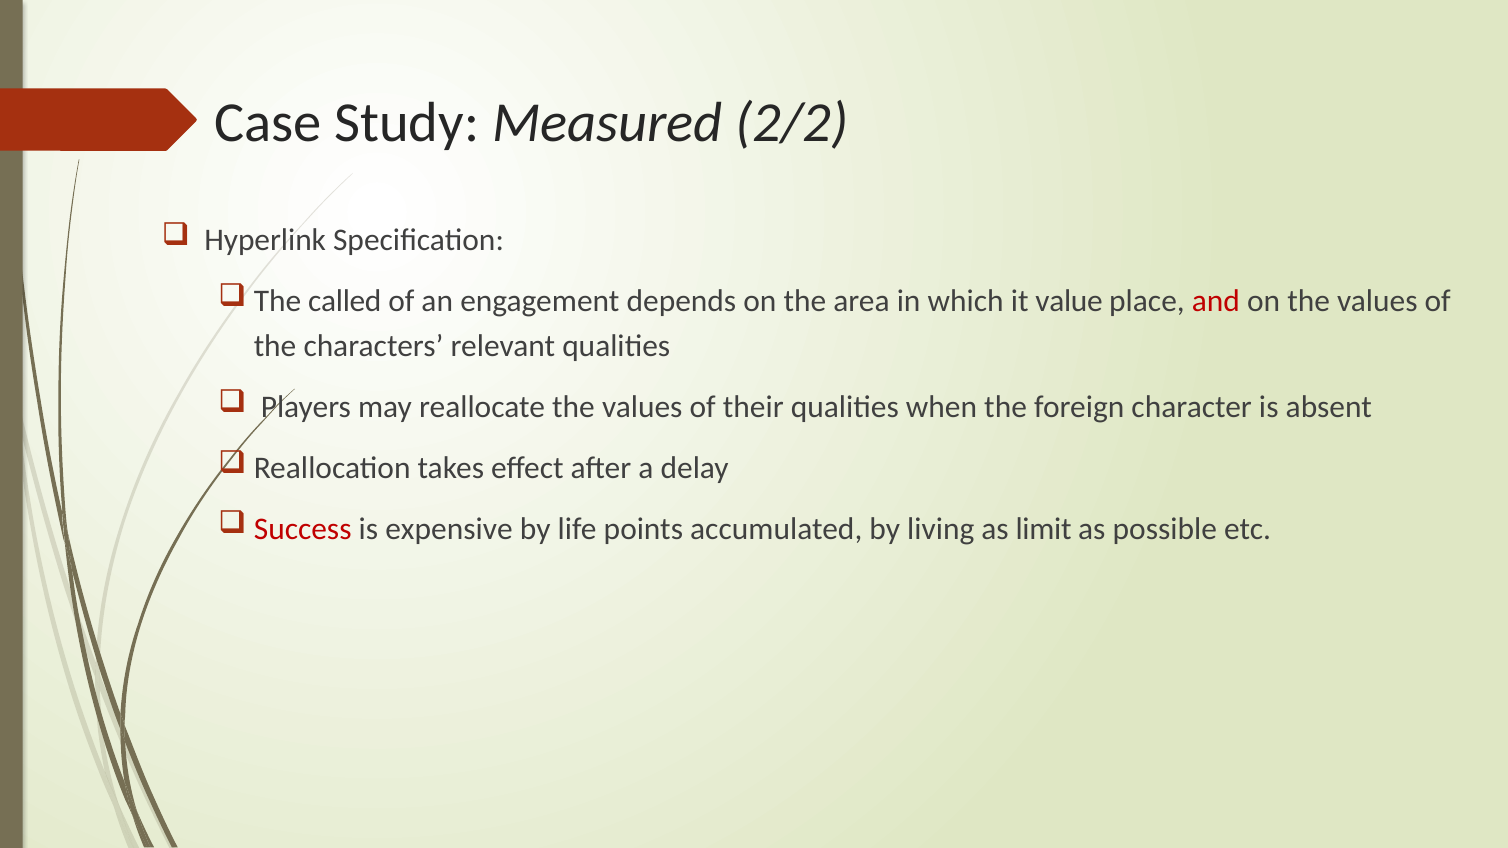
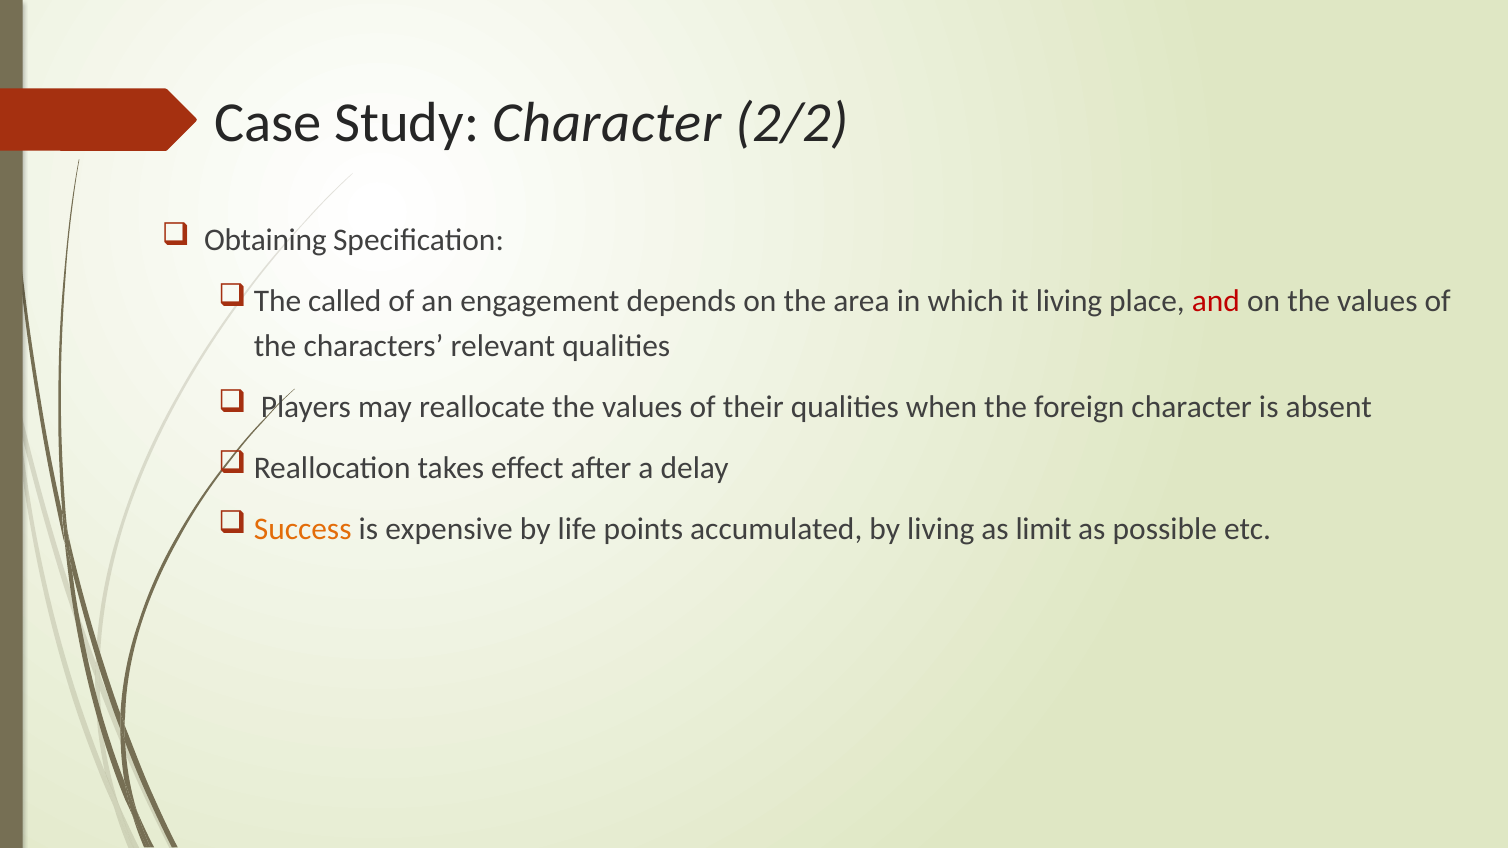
Study Measured: Measured -> Character (607, 122)
Hyperlink: Hyperlink -> Obtaining (265, 240)
it value: value -> living (1069, 301)
Success colour: red -> orange (303, 529)
